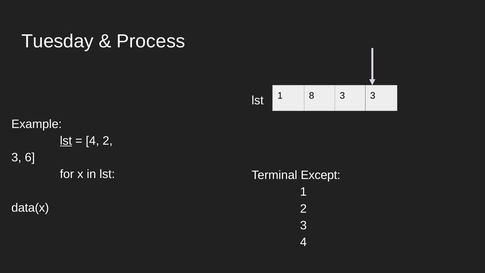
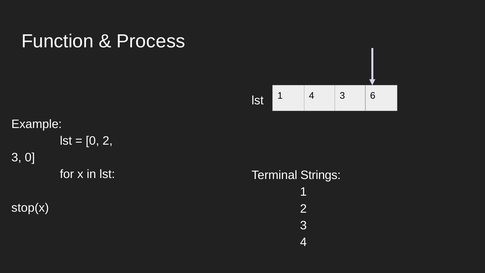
Tuesday: Tuesday -> Function (57, 41)
1 8: 8 -> 4 (312, 96)
3 3: 3 -> 6 (373, 96)
lst underline: present -> none (66, 141)
4: 4 -> 0 (92, 141)
3 6: 6 -> 0 (30, 157)
Except: Except -> Strings (321, 175)
data(x: data(x -> stop(x (30, 208)
